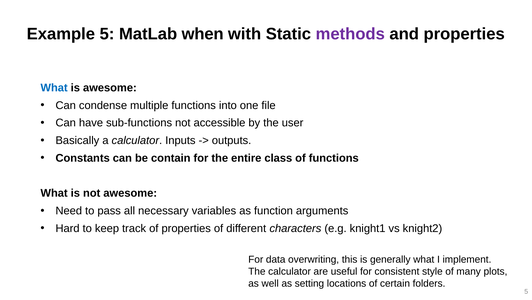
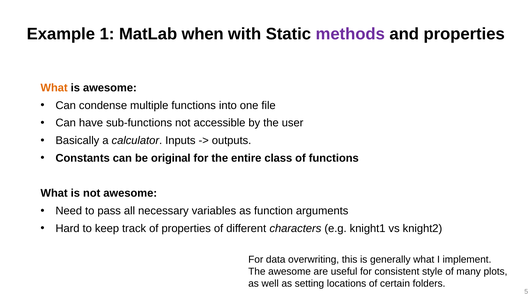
Example 5: 5 -> 1 (107, 34)
What colour: blue -> orange (54, 88)
contain: contain -> original (171, 158)
The calculator: calculator -> awesome (290, 271)
